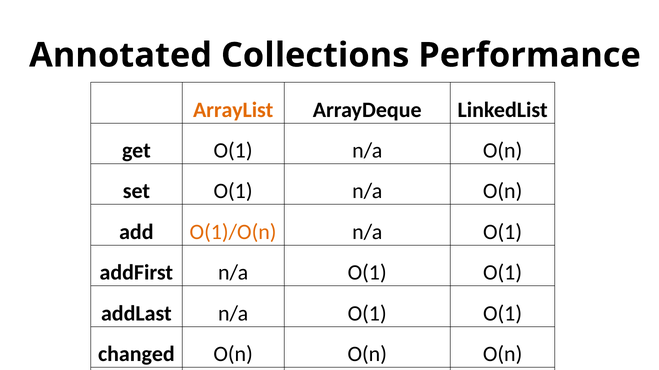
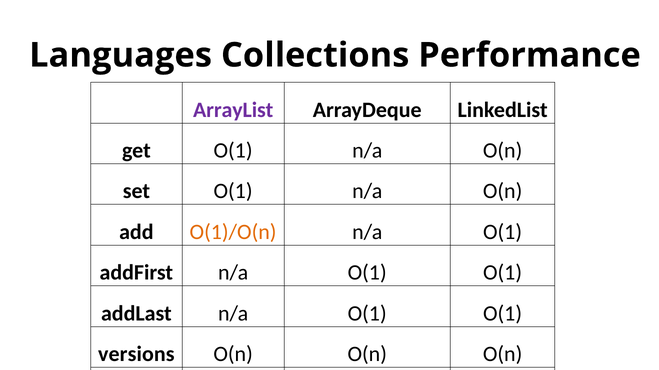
Annotated: Annotated -> Languages (121, 55)
ArrayList colour: orange -> purple (233, 110)
changed: changed -> versions (136, 355)
